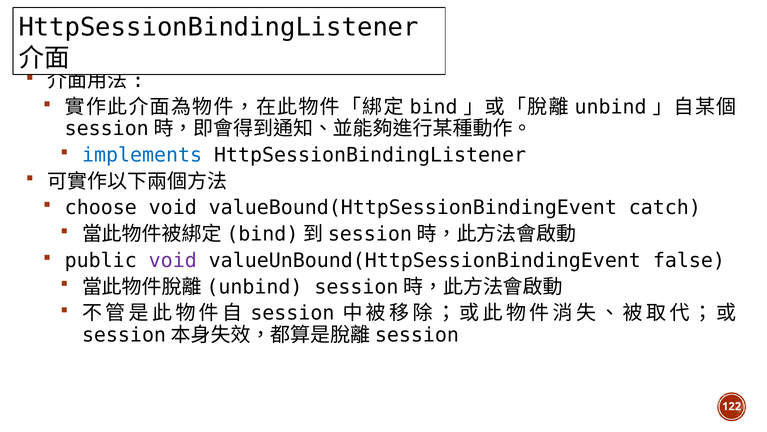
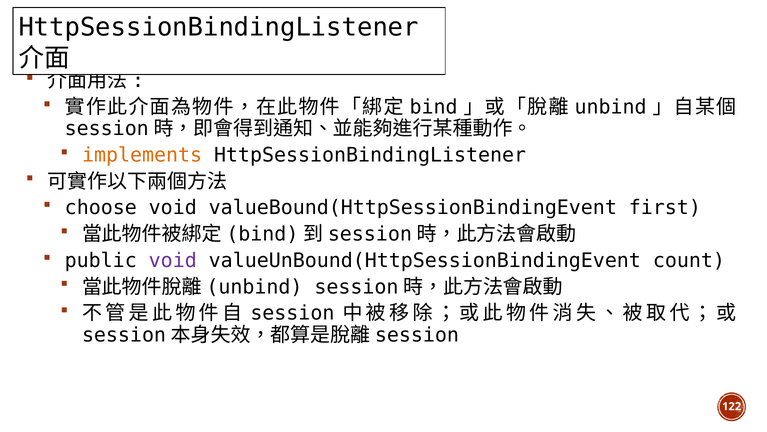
implements colour: blue -> orange (142, 155)
catch: catch -> first (665, 208)
false: false -> count (689, 260)
